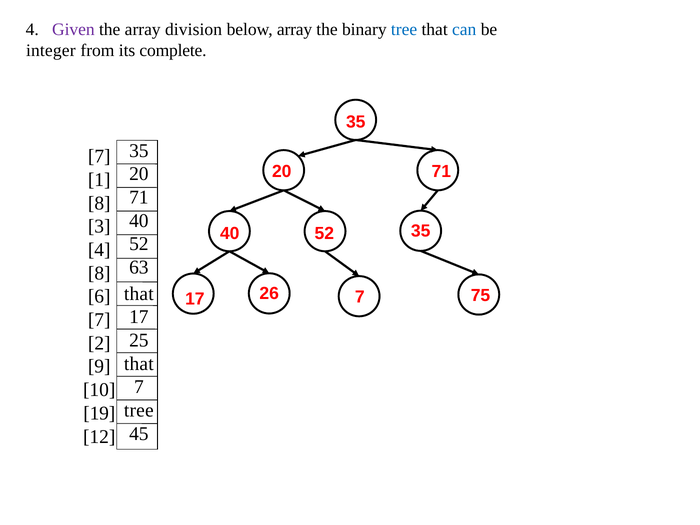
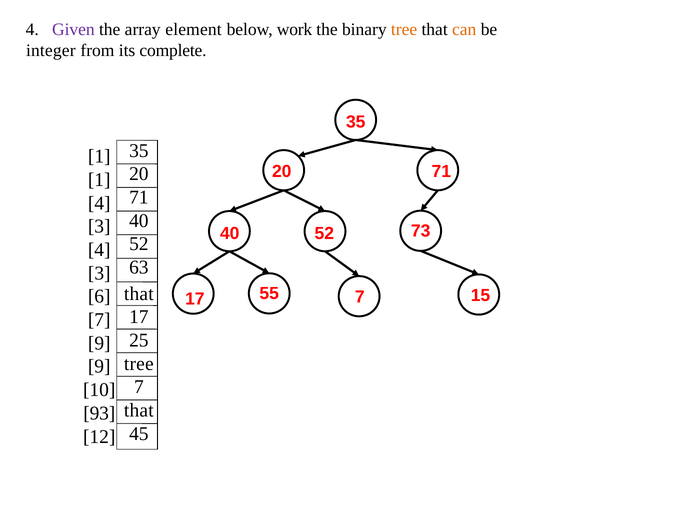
division: division -> element (194, 30)
below array: array -> work (295, 30)
tree colour: blue -> orange (404, 30)
can colour: blue -> orange (464, 30)
7: 7 -> 1 (99, 156)
8: 8 -> 4 (99, 203)
52 35: 35 -> 73 (421, 231)
8: 8 -> 3 (99, 273)
26: 26 -> 55 (269, 294)
75: 75 -> 15 (480, 296)
2: 2 -> 9 (99, 343)
that: that -> tree (139, 364)
tree: tree -> that (139, 410)
19: 19 -> 93 (99, 413)
